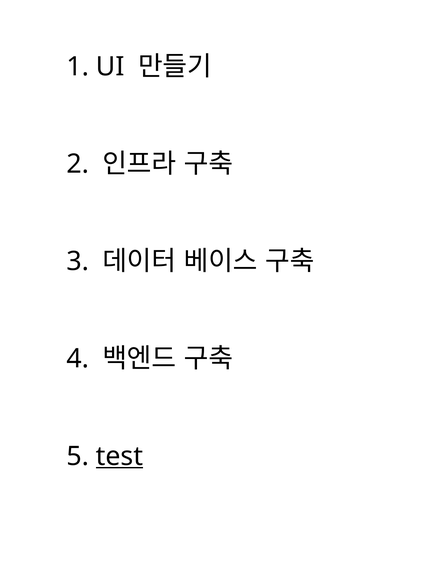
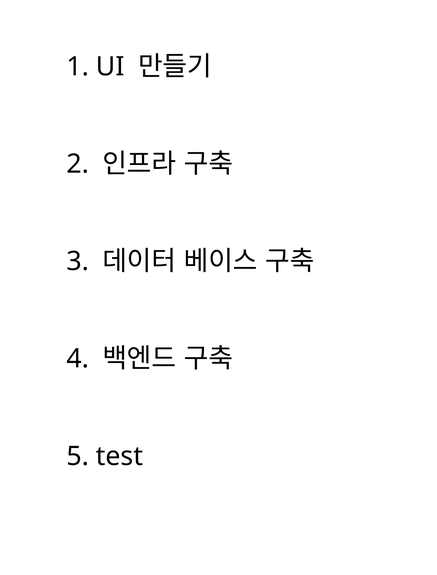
test underline: present -> none (120, 456)
